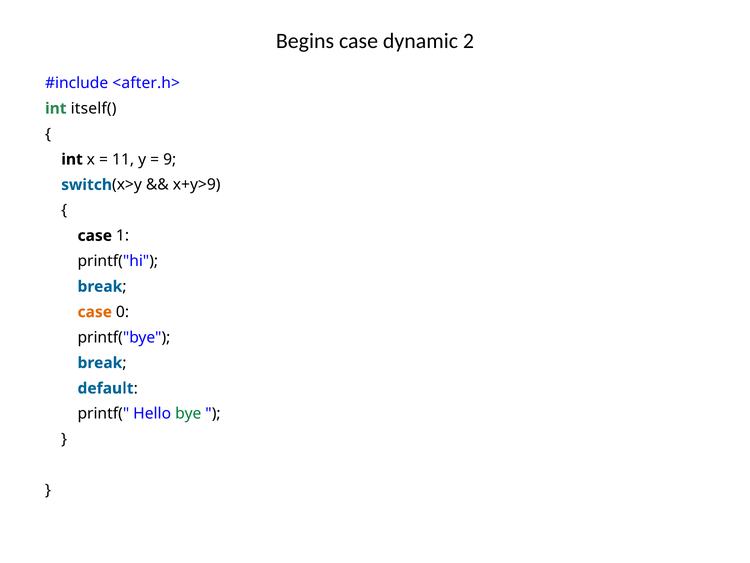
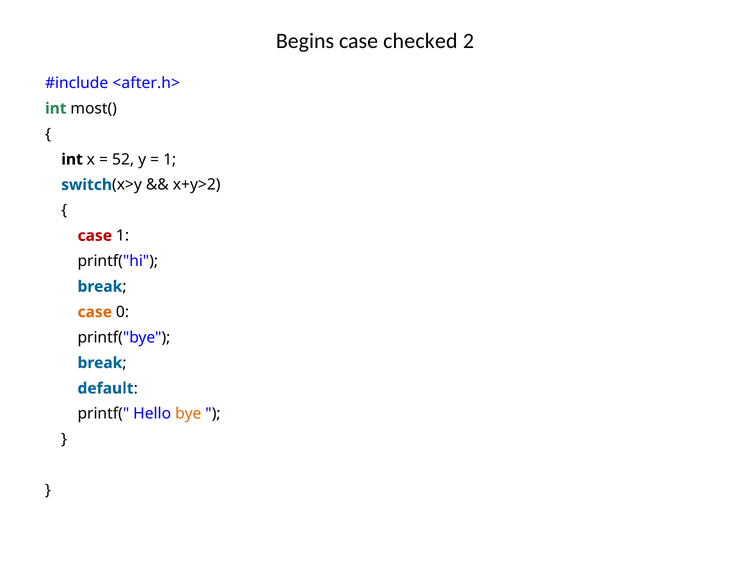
dynamic: dynamic -> checked (420, 41)
itself(: itself( -> most( (94, 108)
11: 11 -> 52 (123, 159)
9: 9 -> 1 (170, 159)
x+y>9: x+y>9 -> x+y>2 (197, 185)
case colour: black -> red (95, 235)
bye colour: green -> orange (188, 413)
